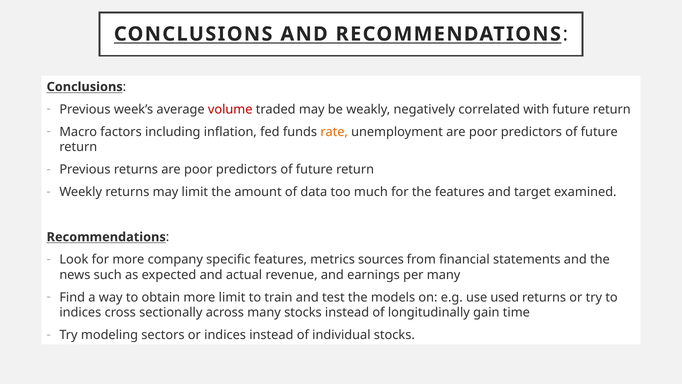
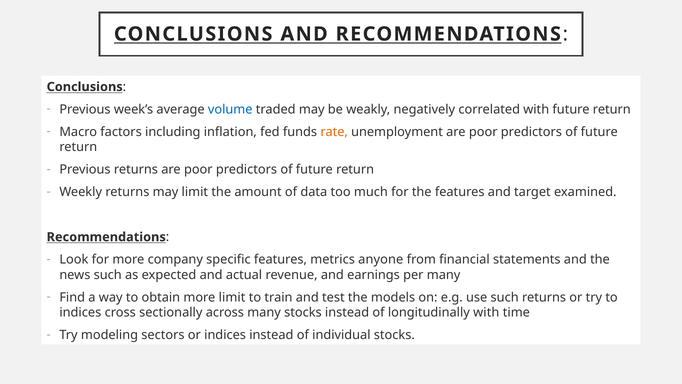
volume colour: red -> blue (230, 109)
sources: sources -> anyone (381, 259)
use used: used -> such (505, 297)
longitudinally gain: gain -> with (486, 312)
